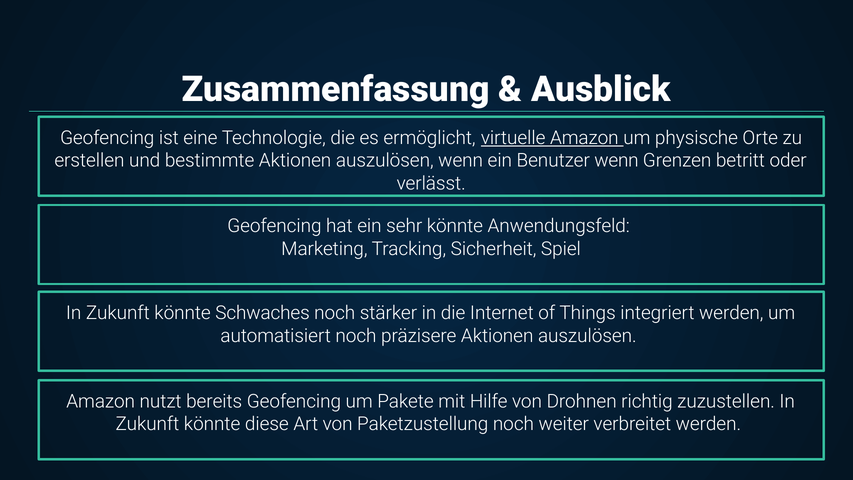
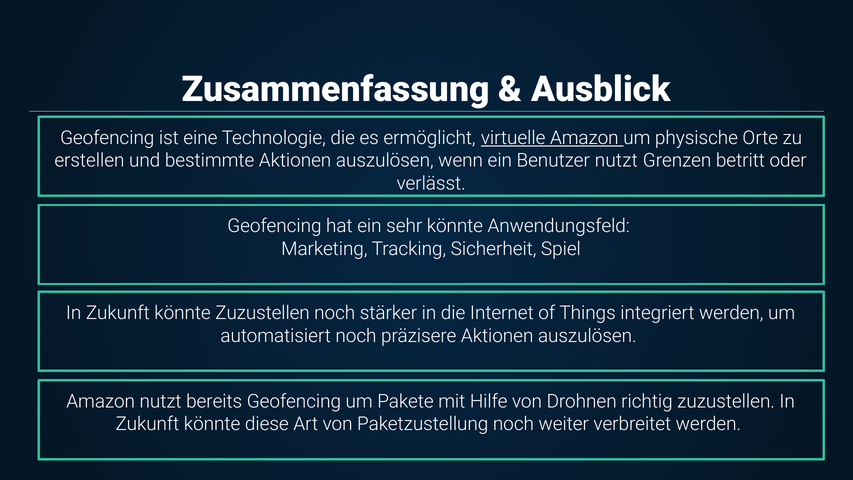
Benutzer wenn: wenn -> nutzt (616, 161)
könnte Schwaches: Schwaches -> Zuzustellen (263, 313)
